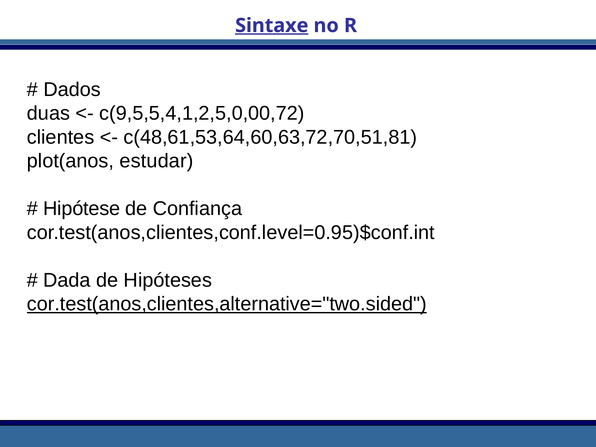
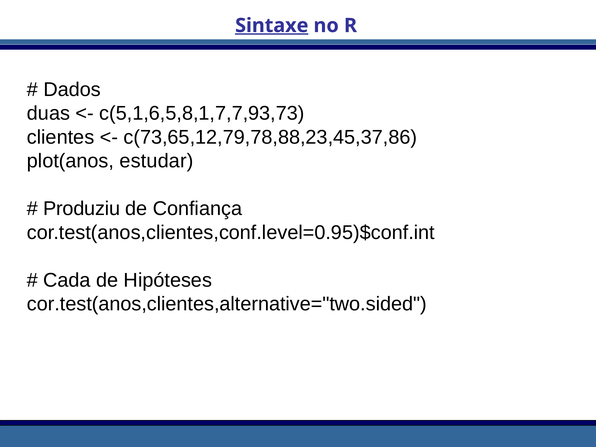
c(9,5,5,4,1,2,5,0,00,72: c(9,5,5,4,1,2,5,0,00,72 -> c(5,1,6,5,8,1,7,7,93,73 (202, 113)
c(48,61,53,64,60,63,72,70,51,81: c(48,61,53,64,60,63,72,70,51,81 -> c(73,65,12,79,78,88,23,45,37,86 (270, 137)
Hipótese: Hipótese -> Produziu (82, 209)
Dada: Dada -> Cada (67, 280)
cor.test(anos,clientes,alternative="two.sided underline: present -> none (227, 304)
